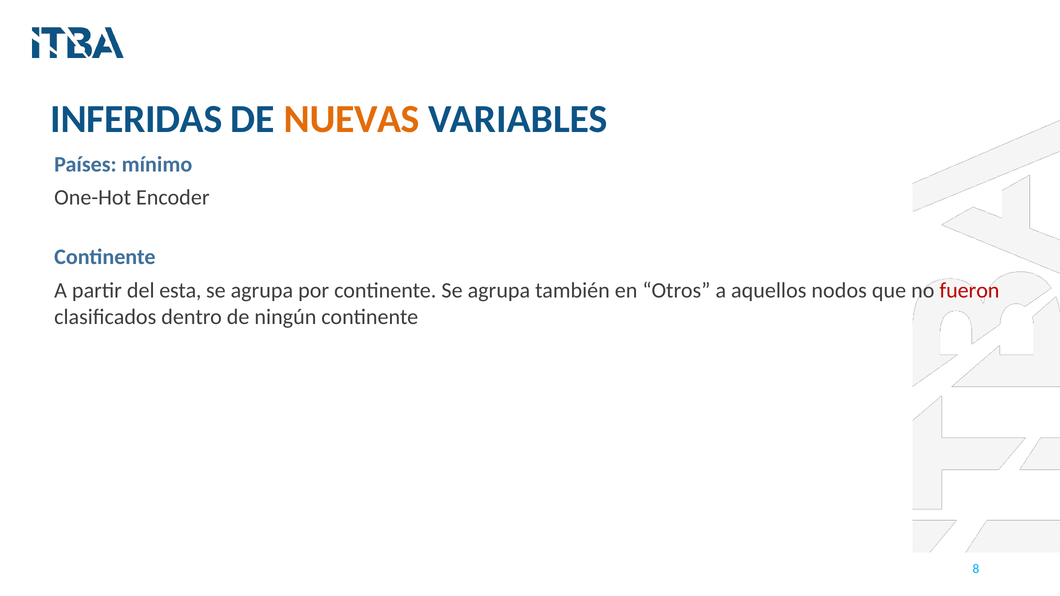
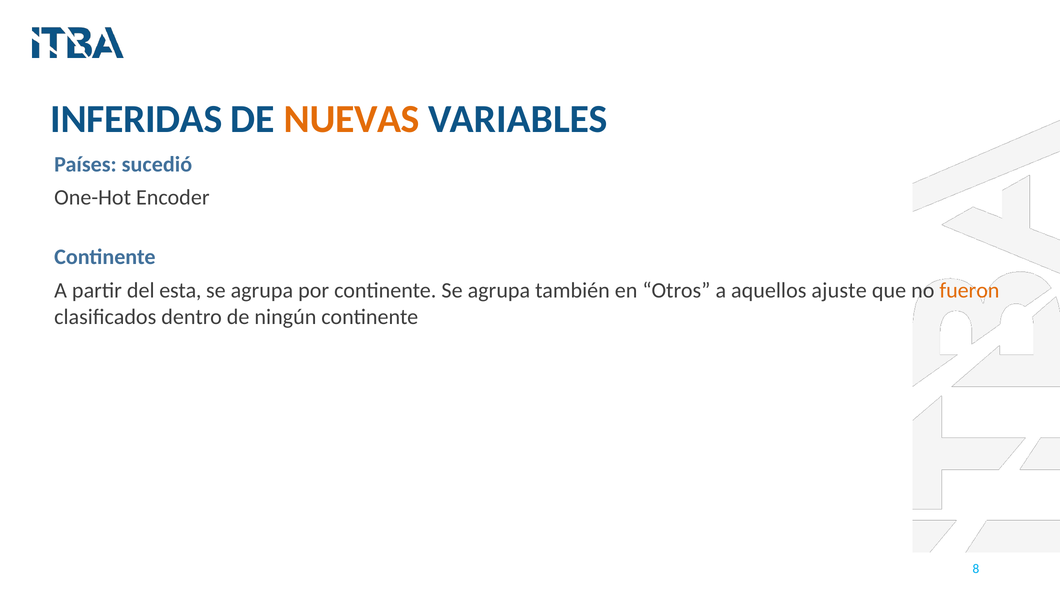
mínimo: mínimo -> sucedió (157, 165)
nodos: nodos -> ajuste (839, 290)
fueron colour: red -> orange (969, 290)
